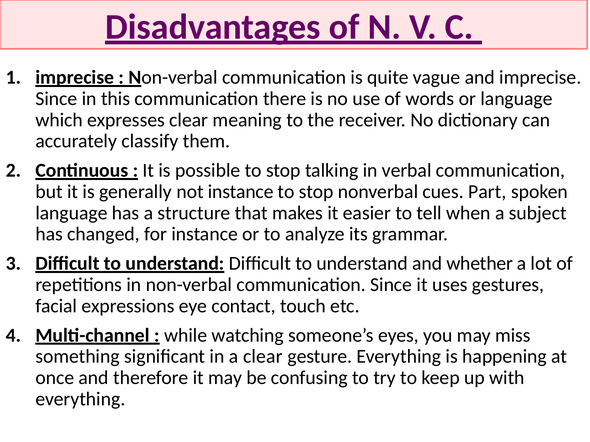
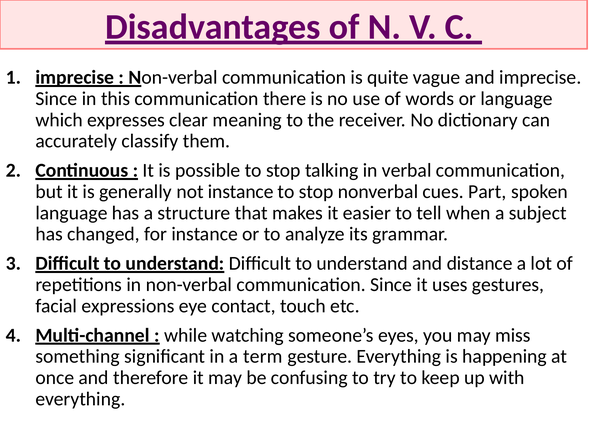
whether: whether -> distance (480, 264)
a clear: clear -> term (263, 357)
